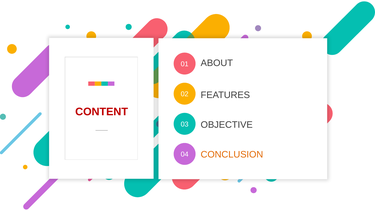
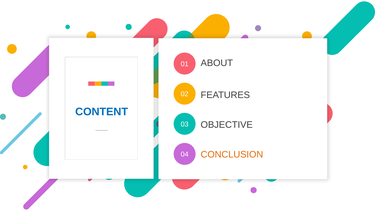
CONTENT colour: red -> blue (102, 112)
